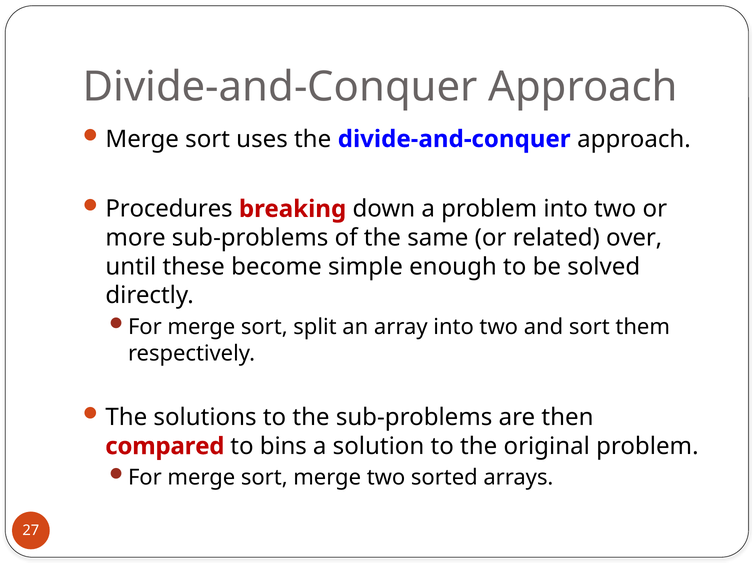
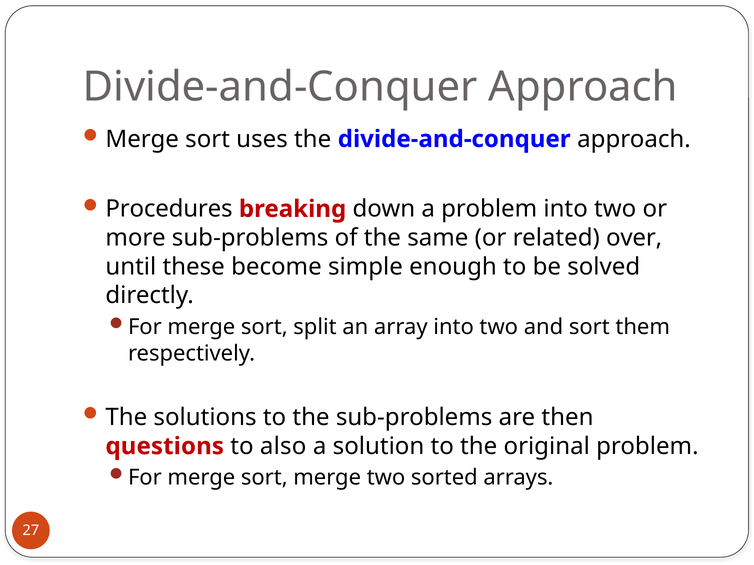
compared: compared -> questions (165, 447)
bins: bins -> also (283, 447)
